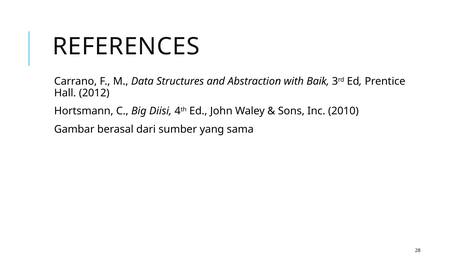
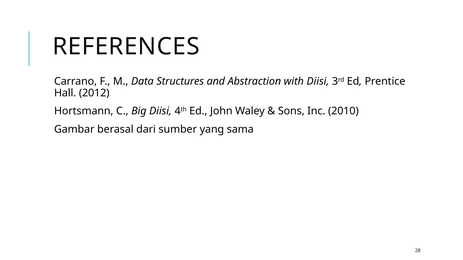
with Baik: Baik -> Diisi (318, 82)
